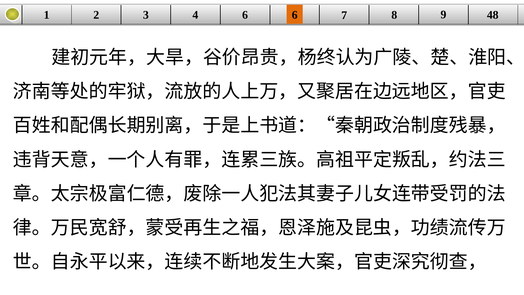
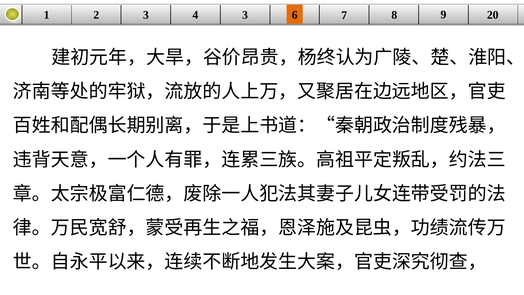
4 6: 6 -> 3 (245, 15)
48: 48 -> 20 (493, 15)
